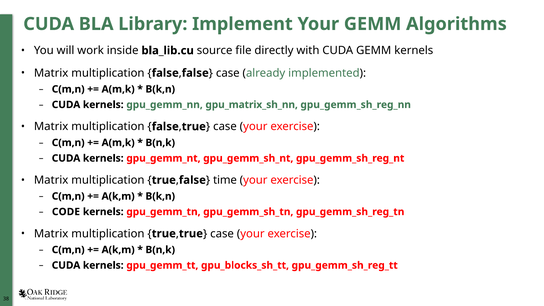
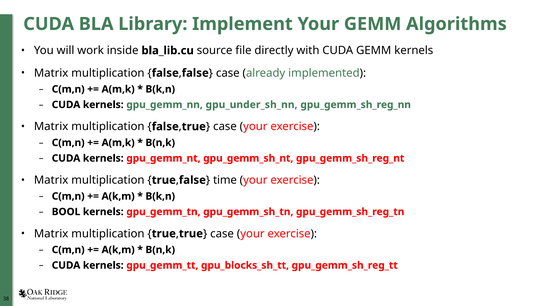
gpu_matrix_sh_nn: gpu_matrix_sh_nn -> gpu_under_sh_nn (252, 105)
CODE: CODE -> BOOL (66, 212)
